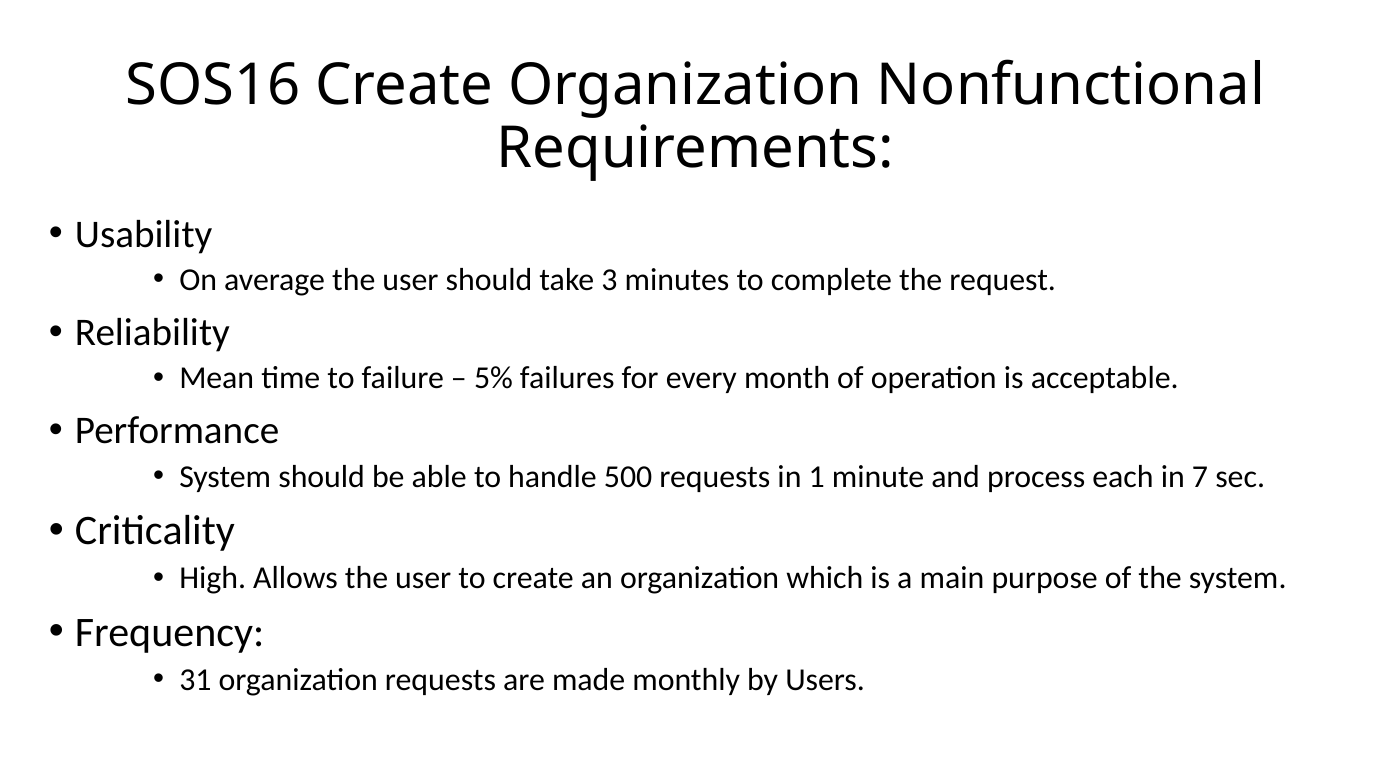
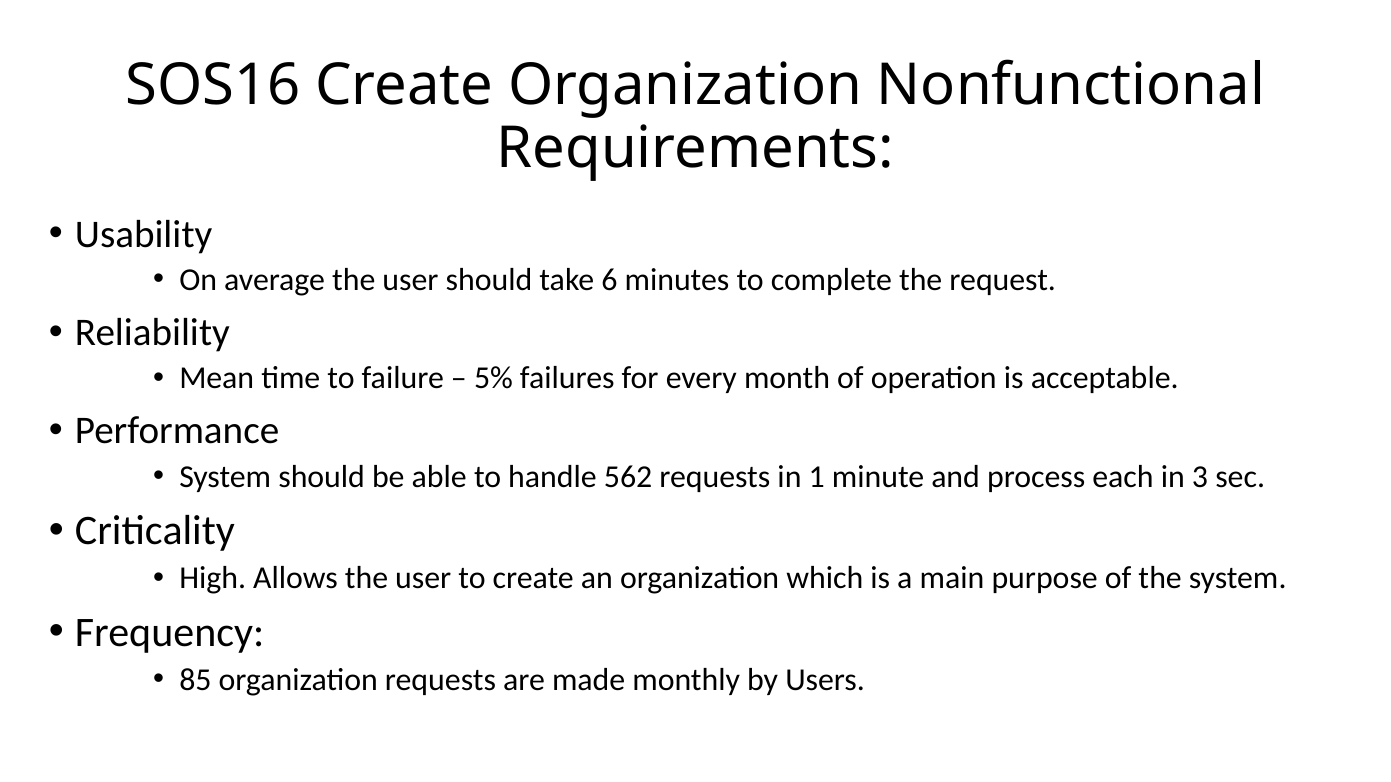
3: 3 -> 6 (610, 280)
500: 500 -> 562 (628, 477)
7: 7 -> 3 (1200, 477)
31: 31 -> 85 (195, 680)
